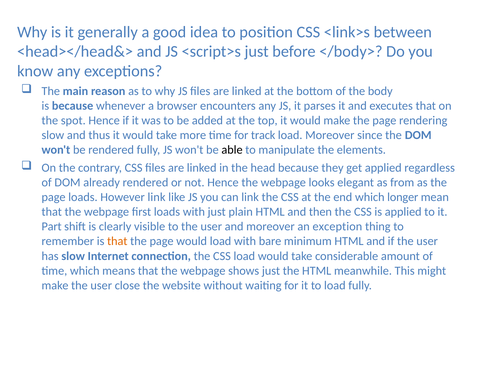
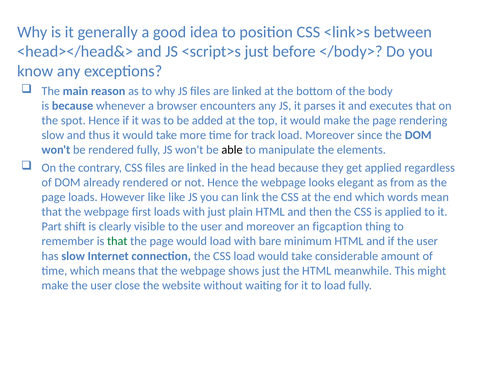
However link: link -> like (157, 197)
longer: longer -> words (403, 197)
exception: exception -> figcaption (337, 226)
that colour: orange -> green (117, 241)
